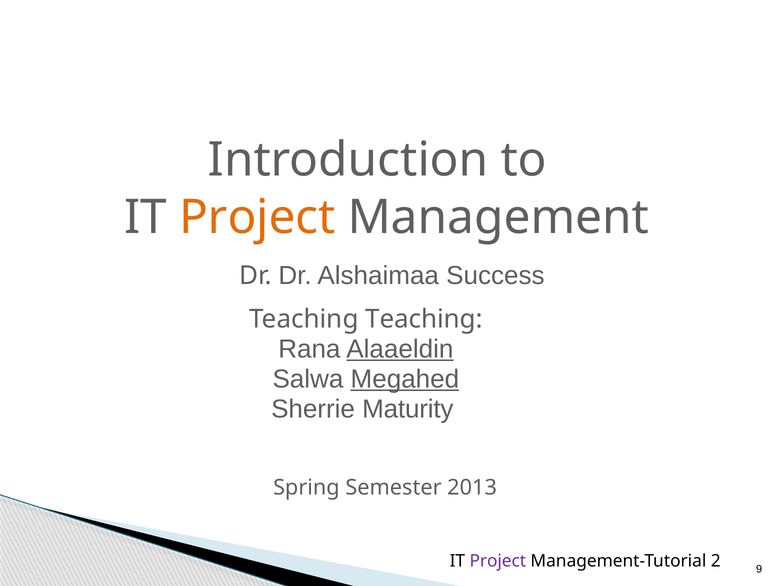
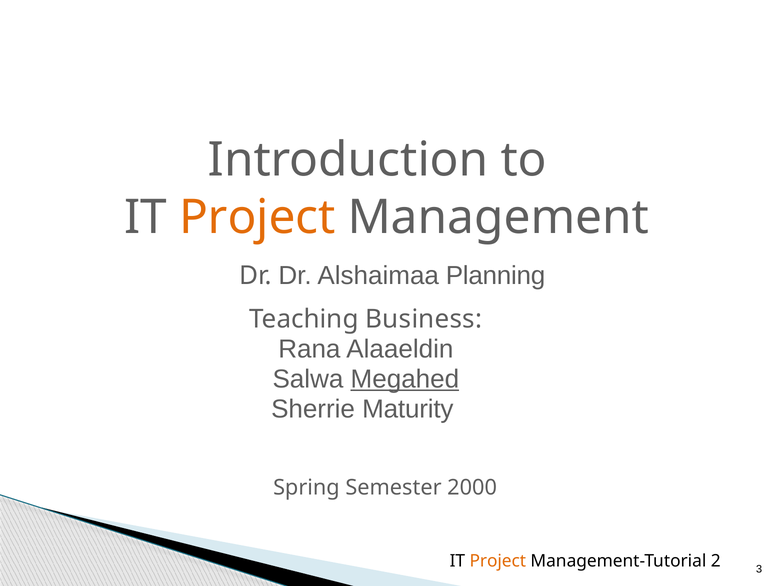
Success: Success -> Planning (496, 276)
Teaching Teaching: Teaching -> Business (424, 319)
Alaaeldin underline: present -> none (400, 349)
2013: 2013 -> 2000 (472, 487)
Project colour: purple -> orange (498, 561)
9: 9 -> 3 (759, 569)
